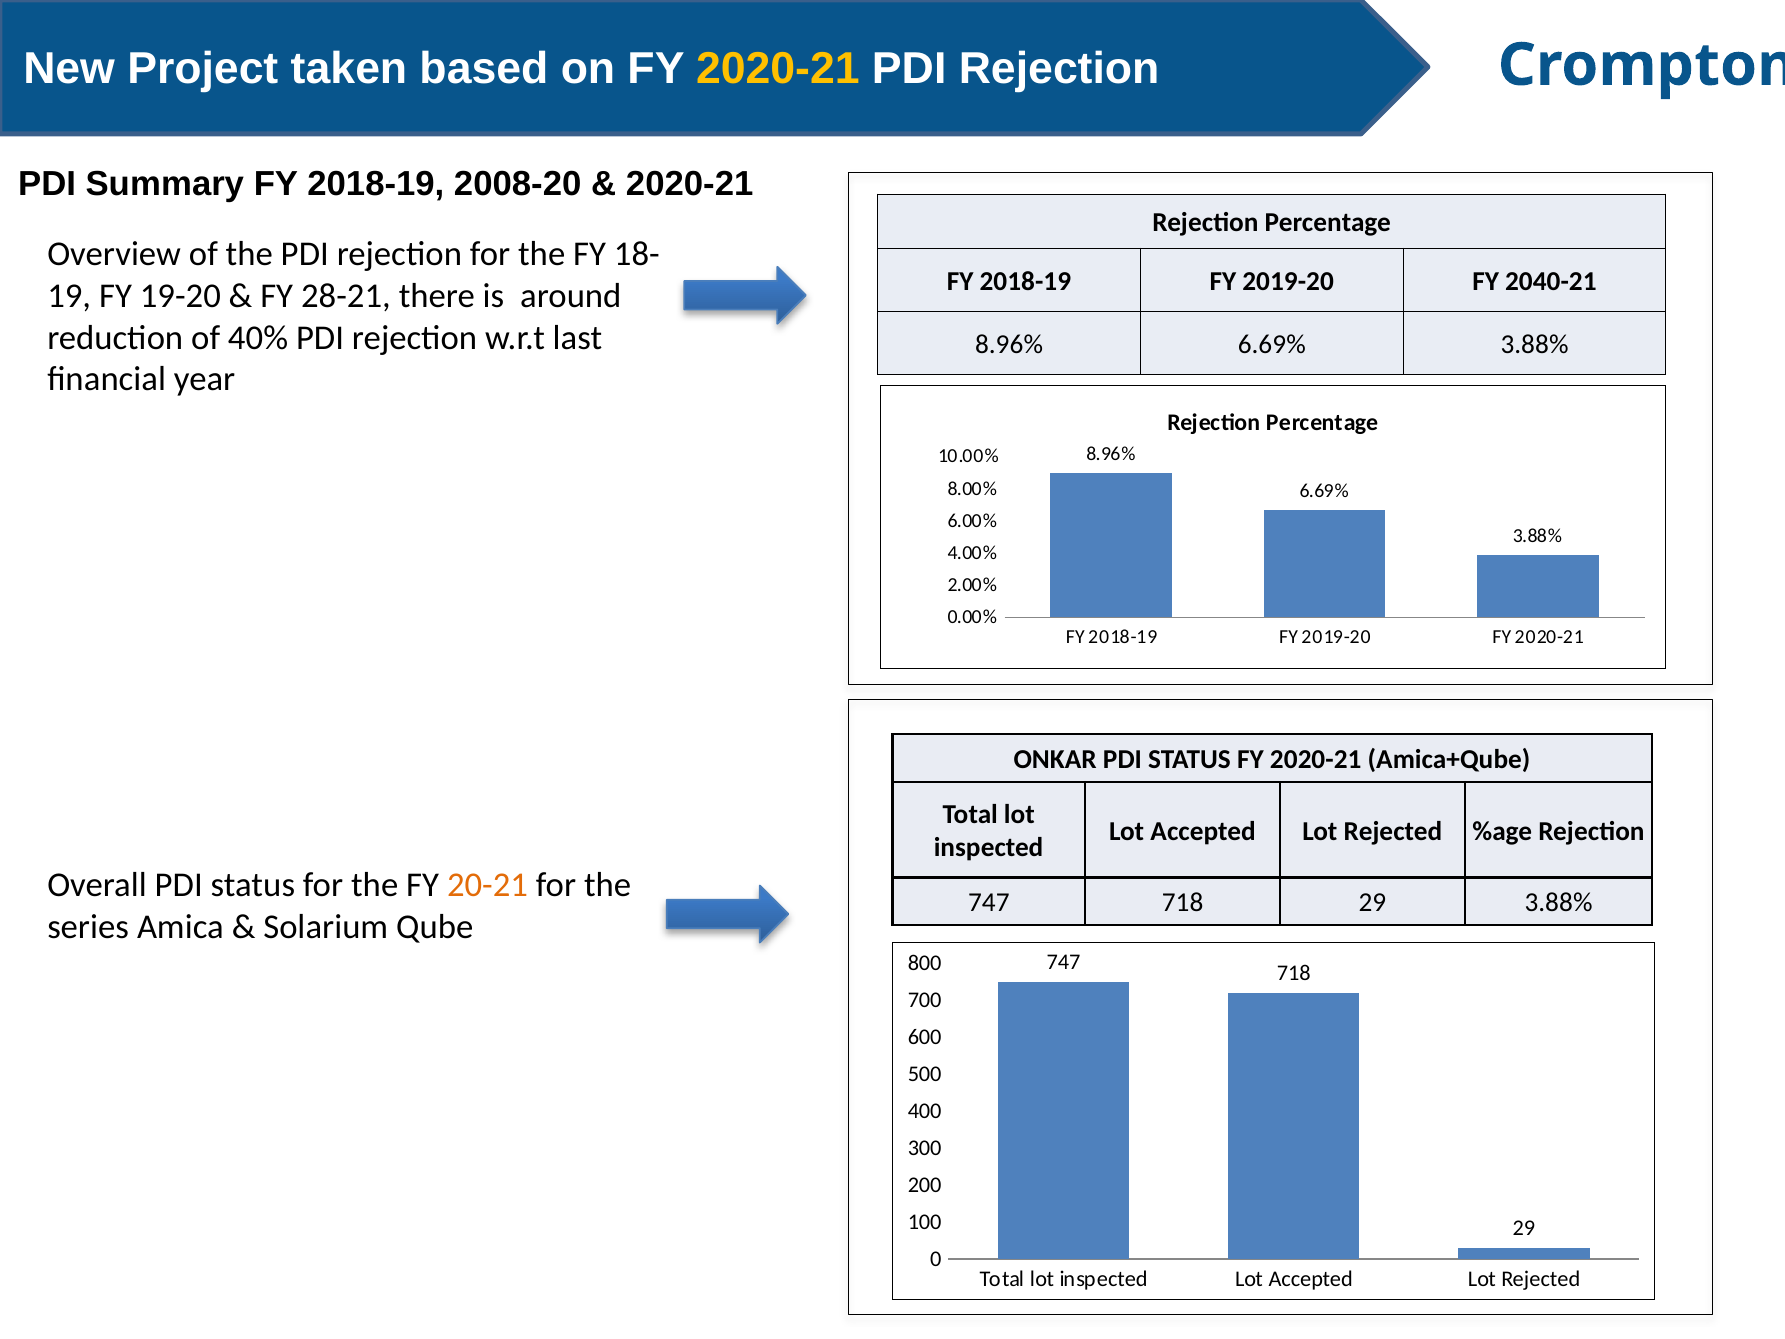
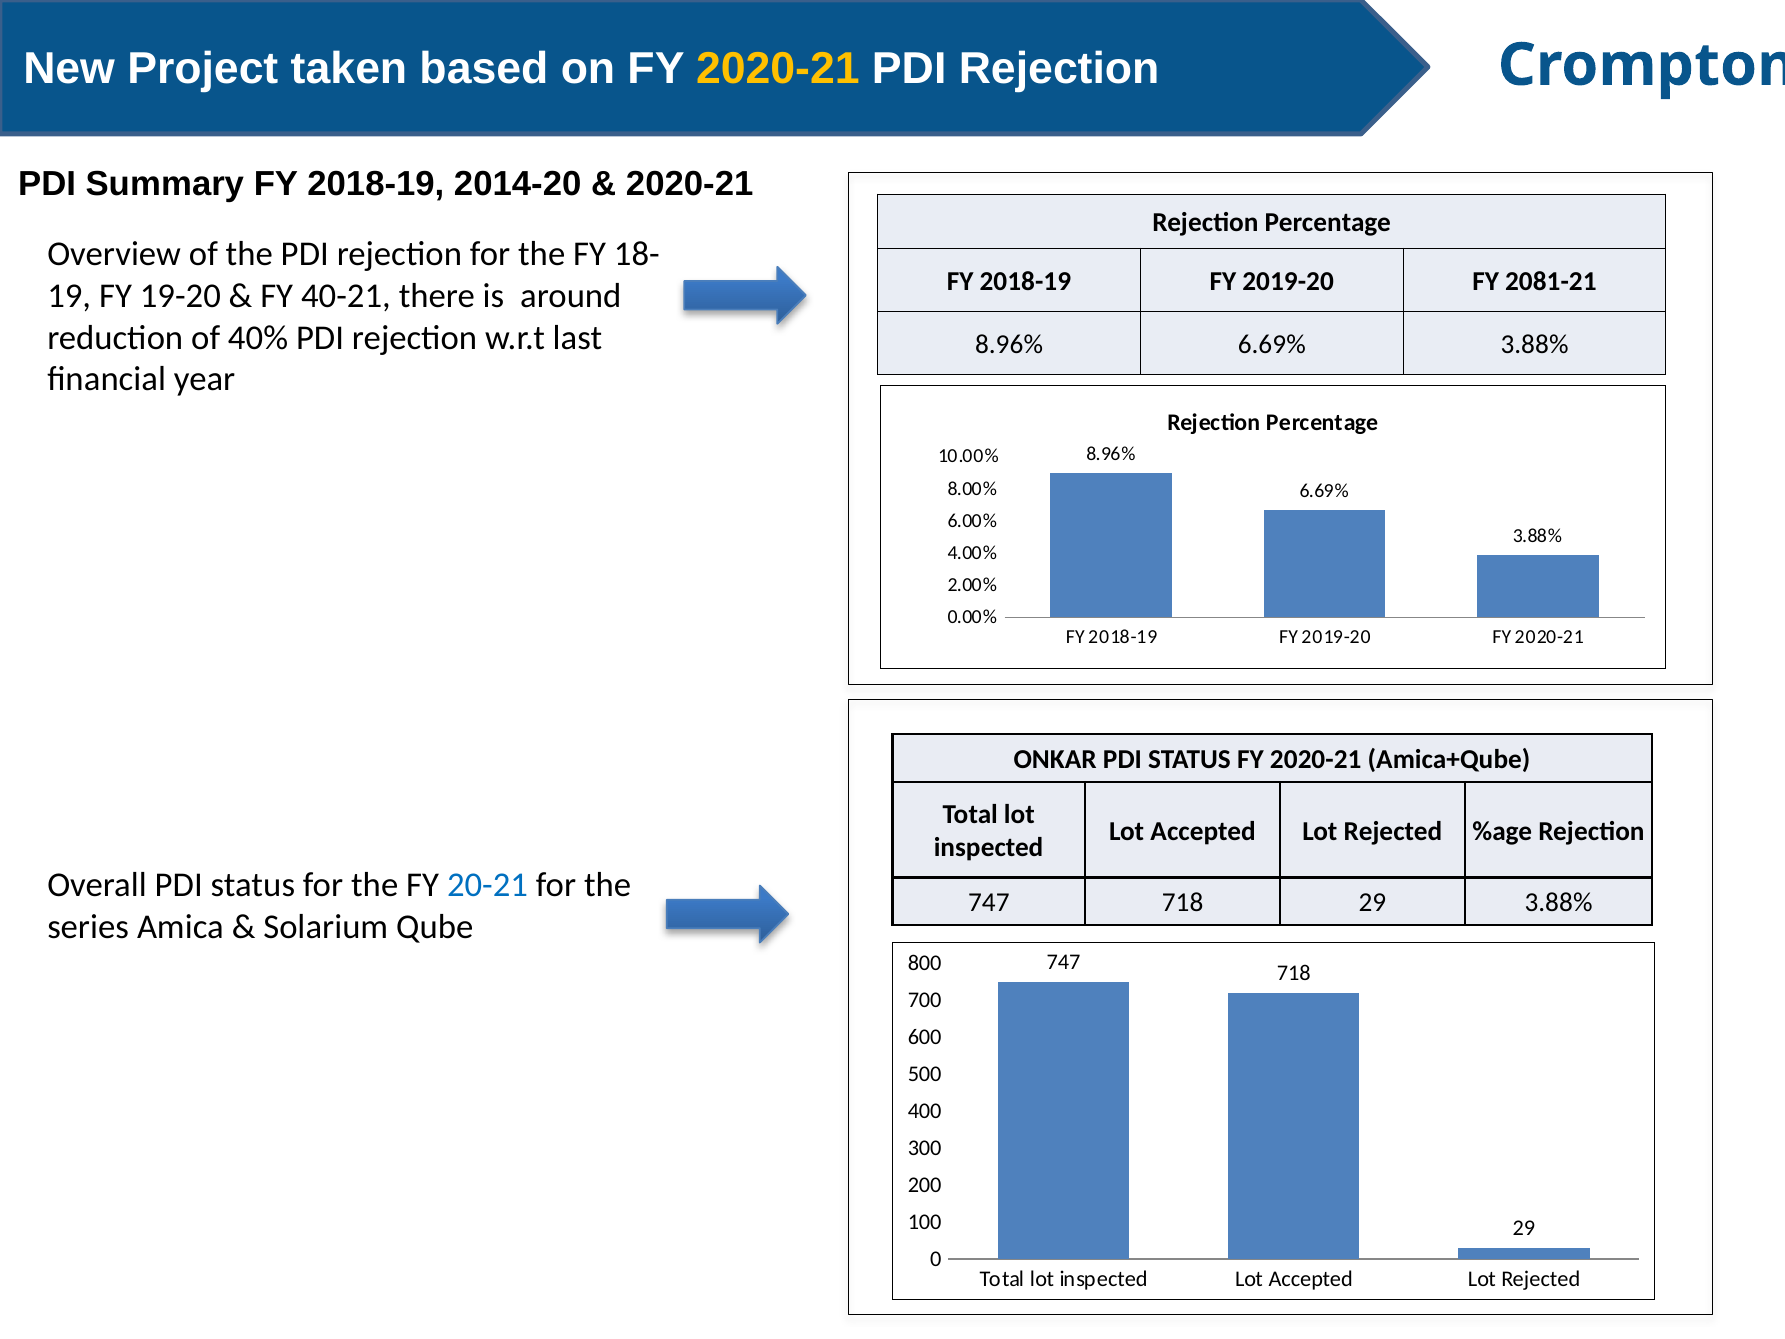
2008-20: 2008-20 -> 2014-20 (518, 184)
2040-21: 2040-21 -> 2081-21 (1551, 281)
28-21: 28-21 -> 40-21 (346, 296)
20-21 colour: orange -> blue (487, 885)
